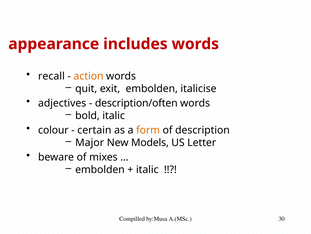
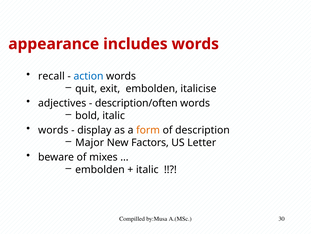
action colour: orange -> blue (88, 76)
colour: colour -> words (53, 130)
certain: certain -> display (94, 130)
Models: Models -> Factors (150, 142)
